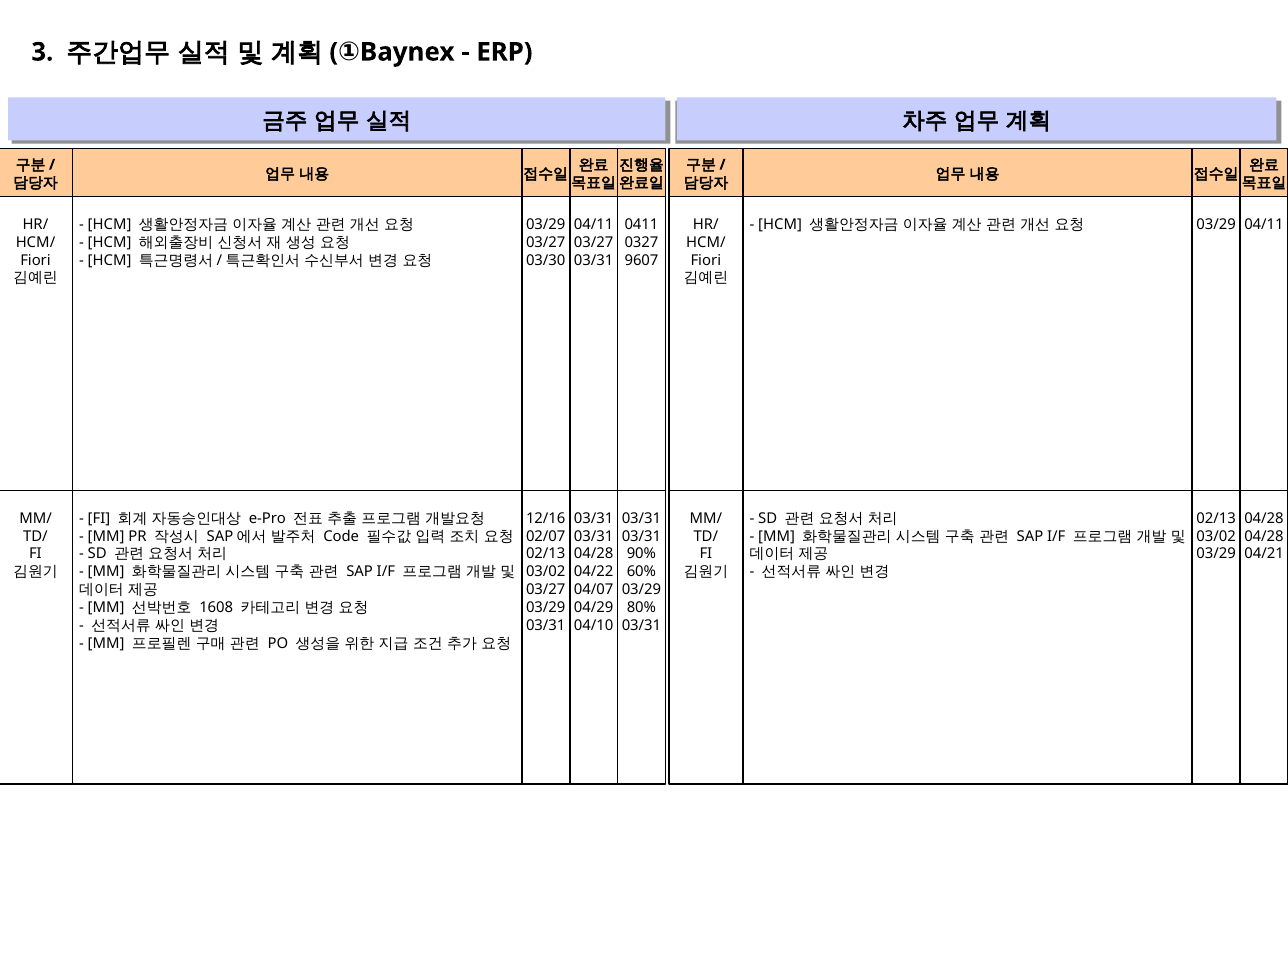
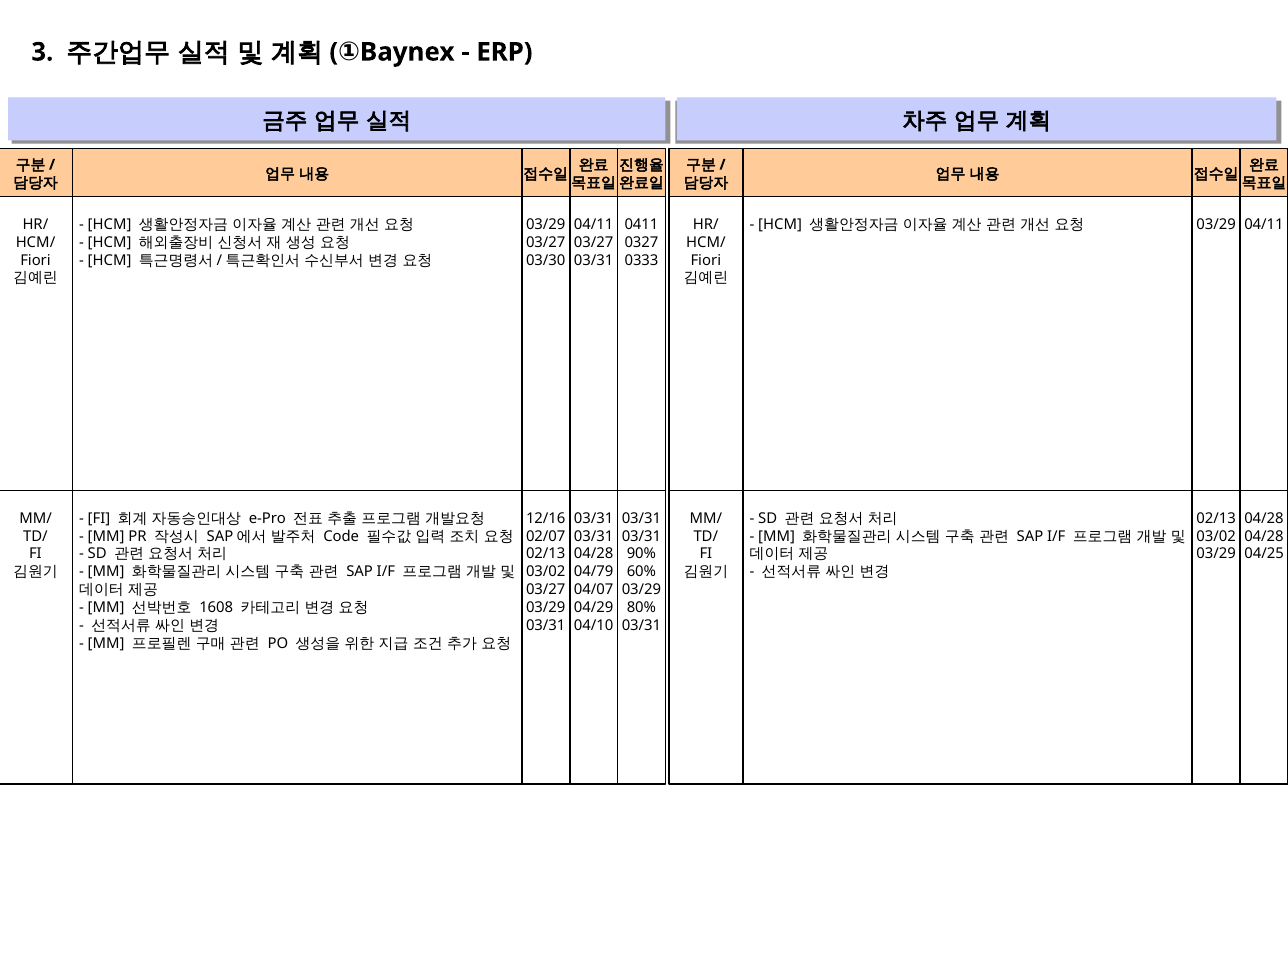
9607: 9607 -> 0333 (642, 260)
04/21: 04/21 -> 04/25 (1264, 554)
04/22: 04/22 -> 04/79 (594, 572)
